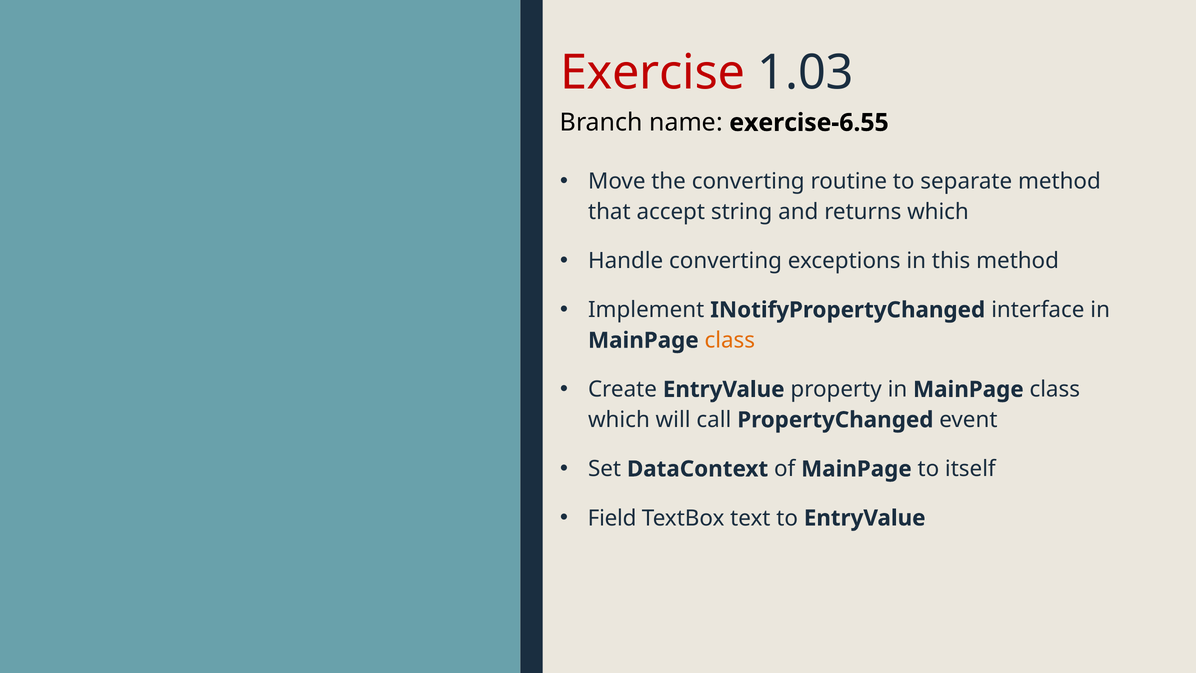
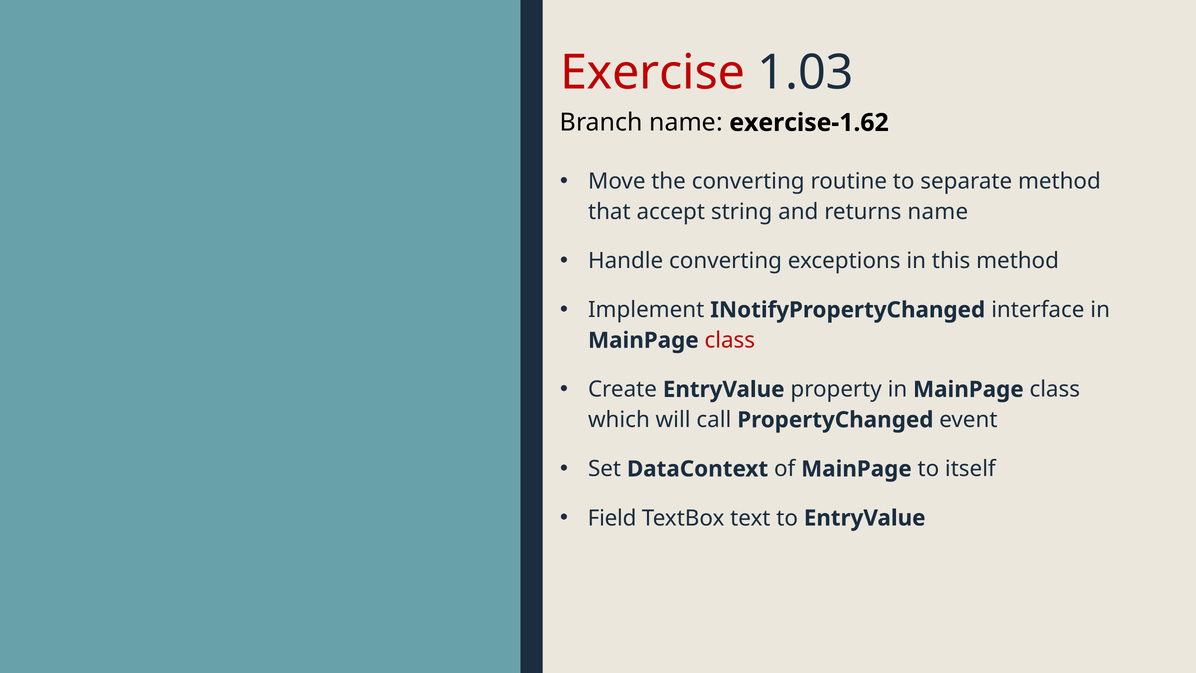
exercise-6.55: exercise-6.55 -> exercise-1.62 (809, 123)
returns which: which -> name (938, 212)
class colour: orange -> red (730, 340)
